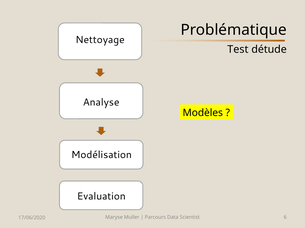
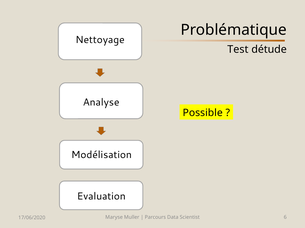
Modèles: Modèles -> Possible (203, 113)
